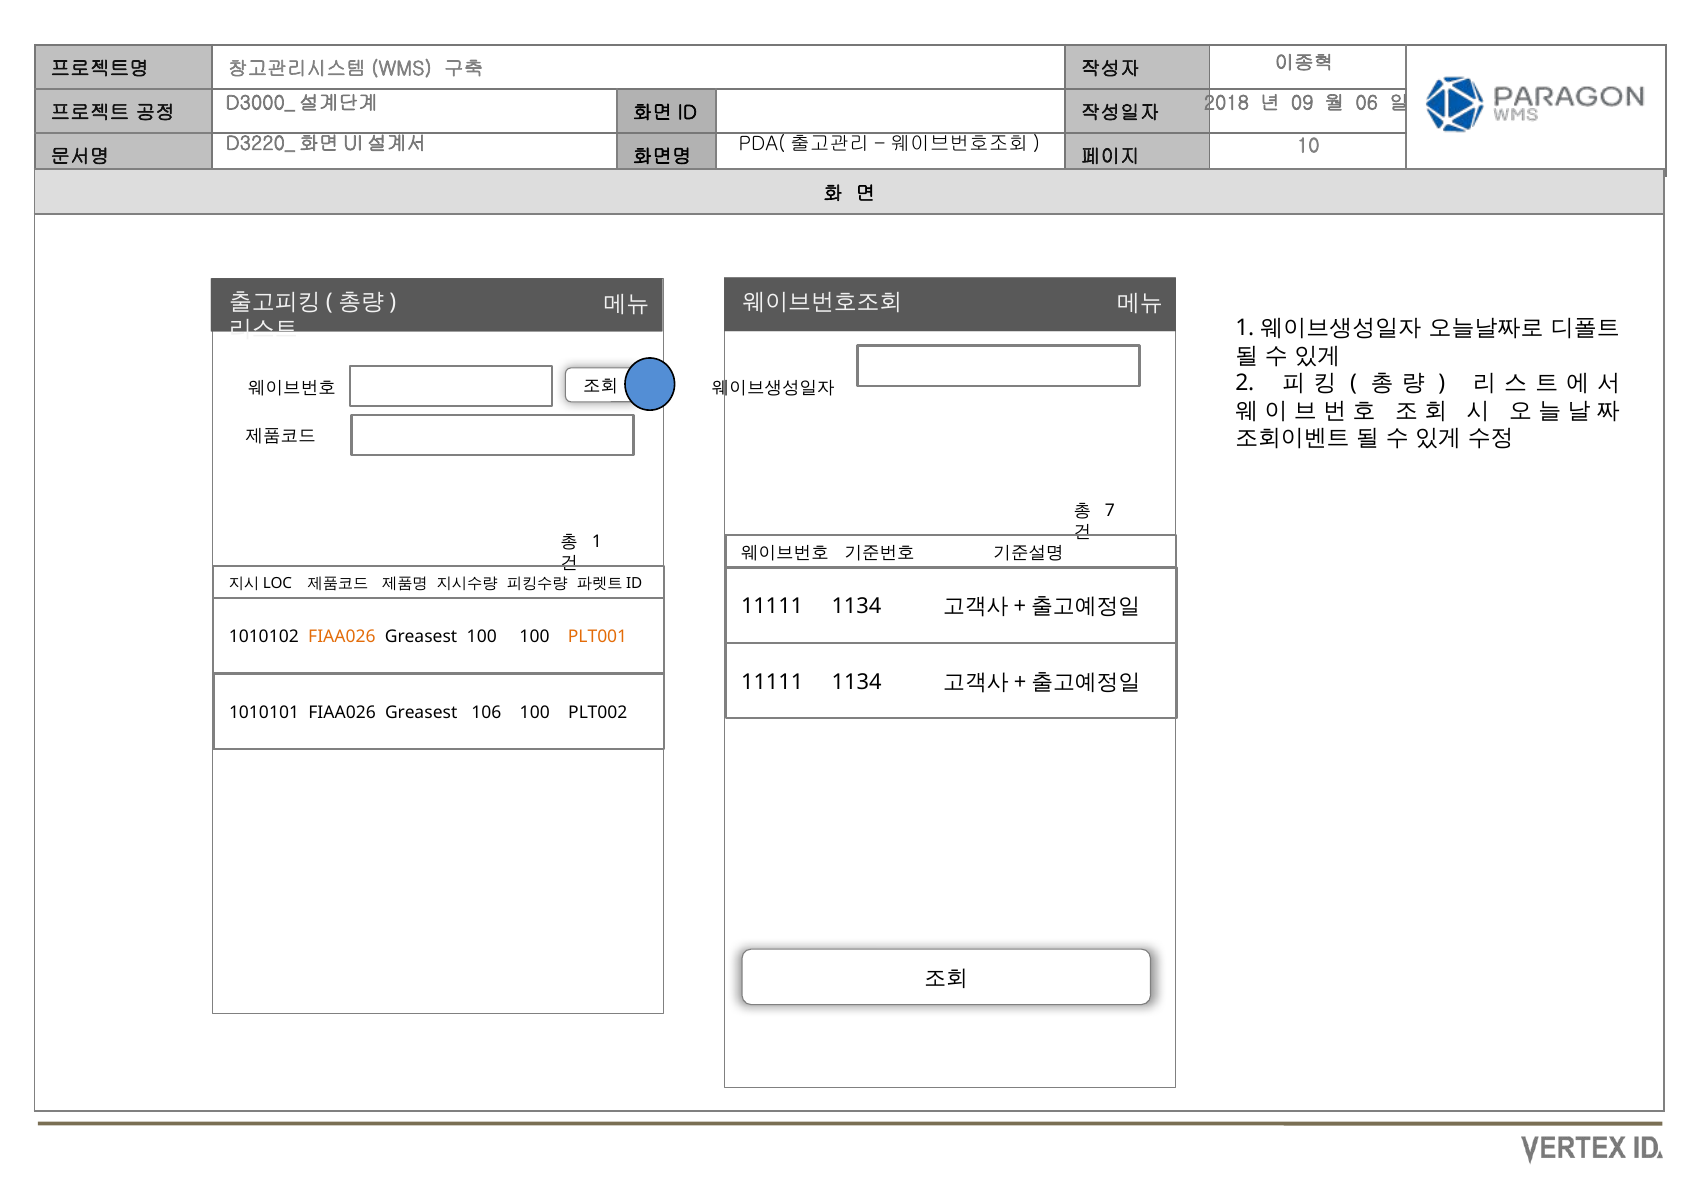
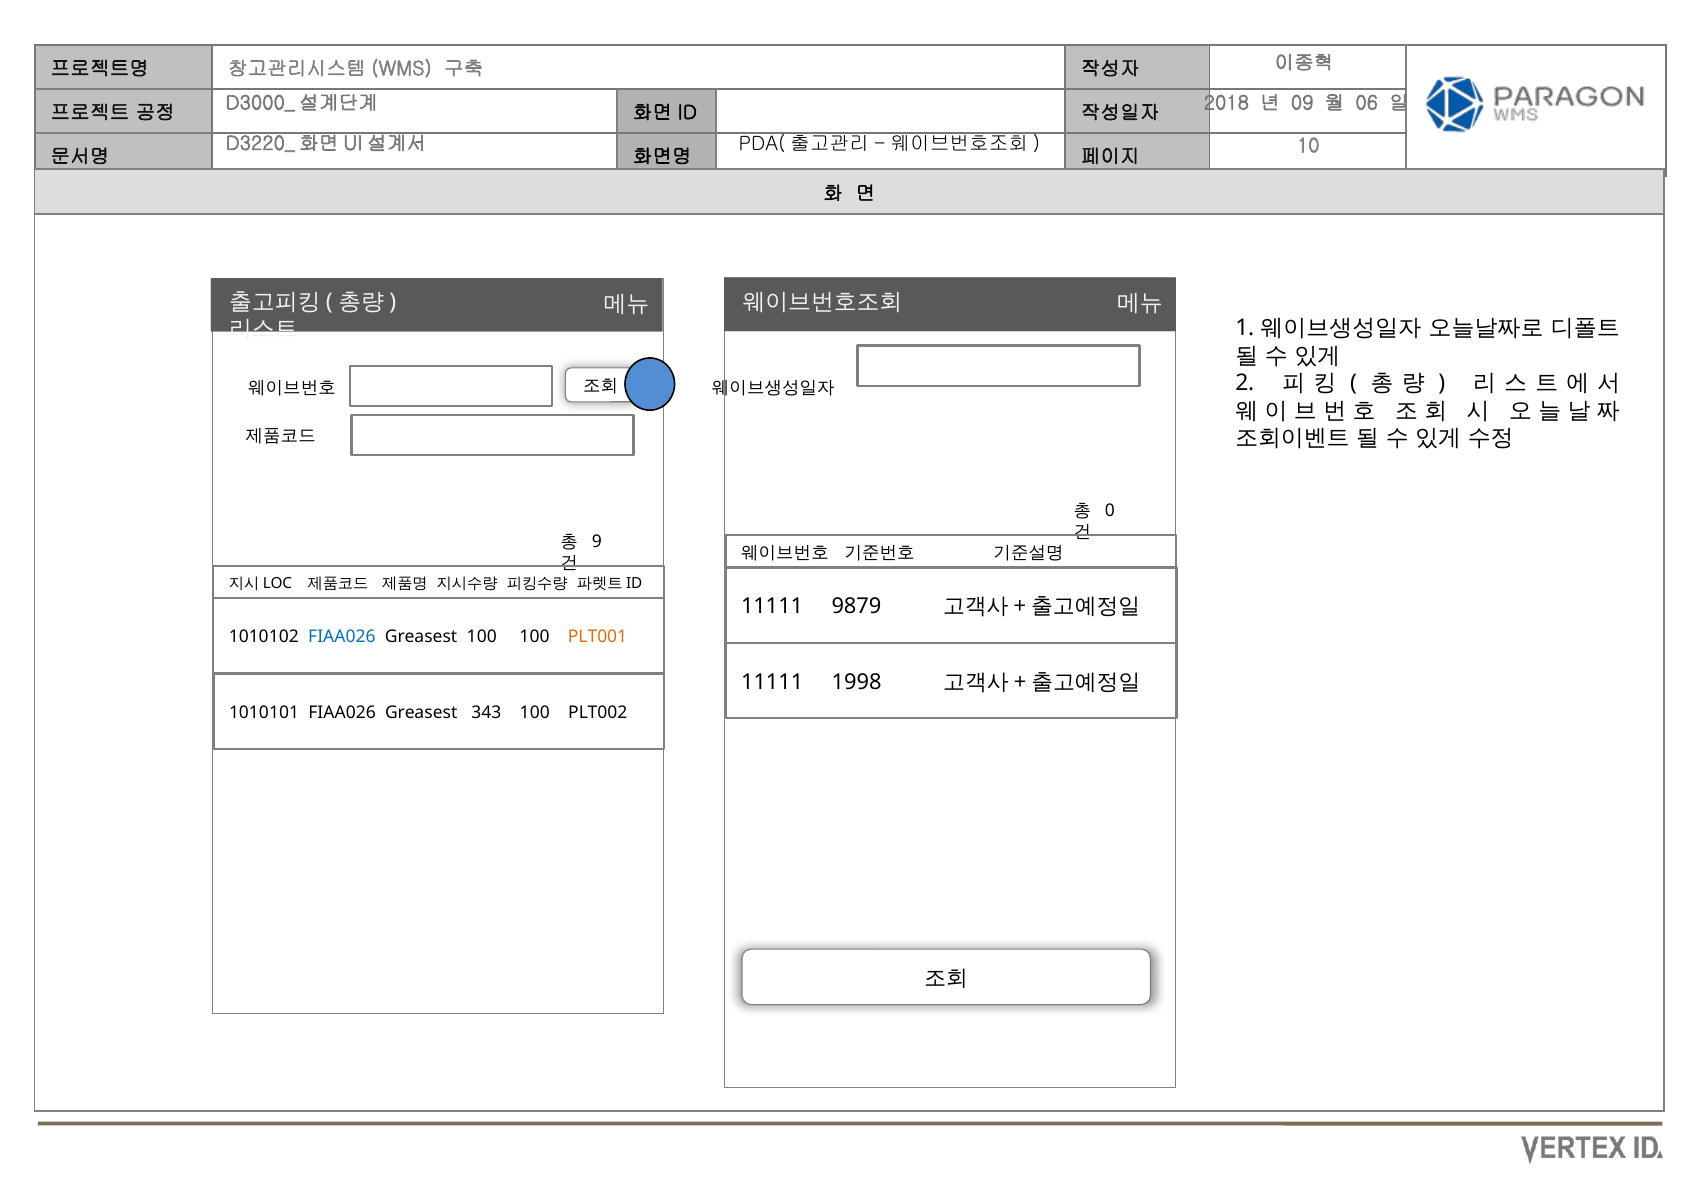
7: 7 -> 0 (1110, 511)
1: 1 -> 9 (597, 542)
1134: 1134 -> 9879 (856, 607)
FIAA026 colour: orange -> blue (342, 637)
1134: 1134 -> 1998 (857, 682)
106: 106 -> 343 (486, 713)
